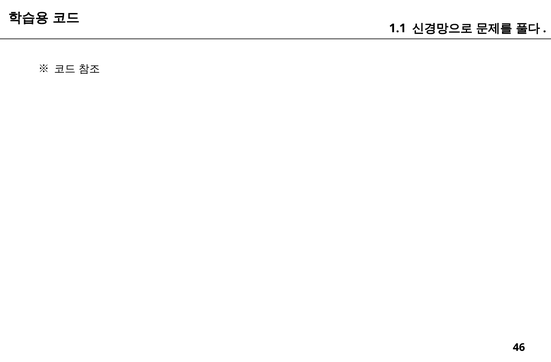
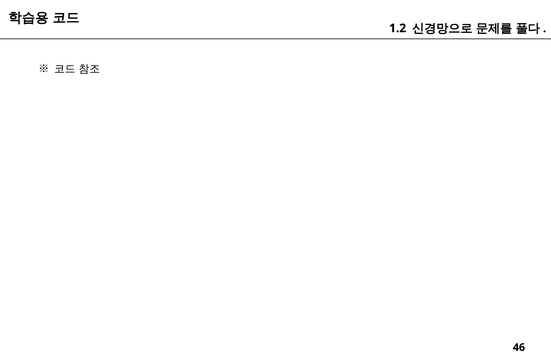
1.1: 1.1 -> 1.2 (398, 28)
